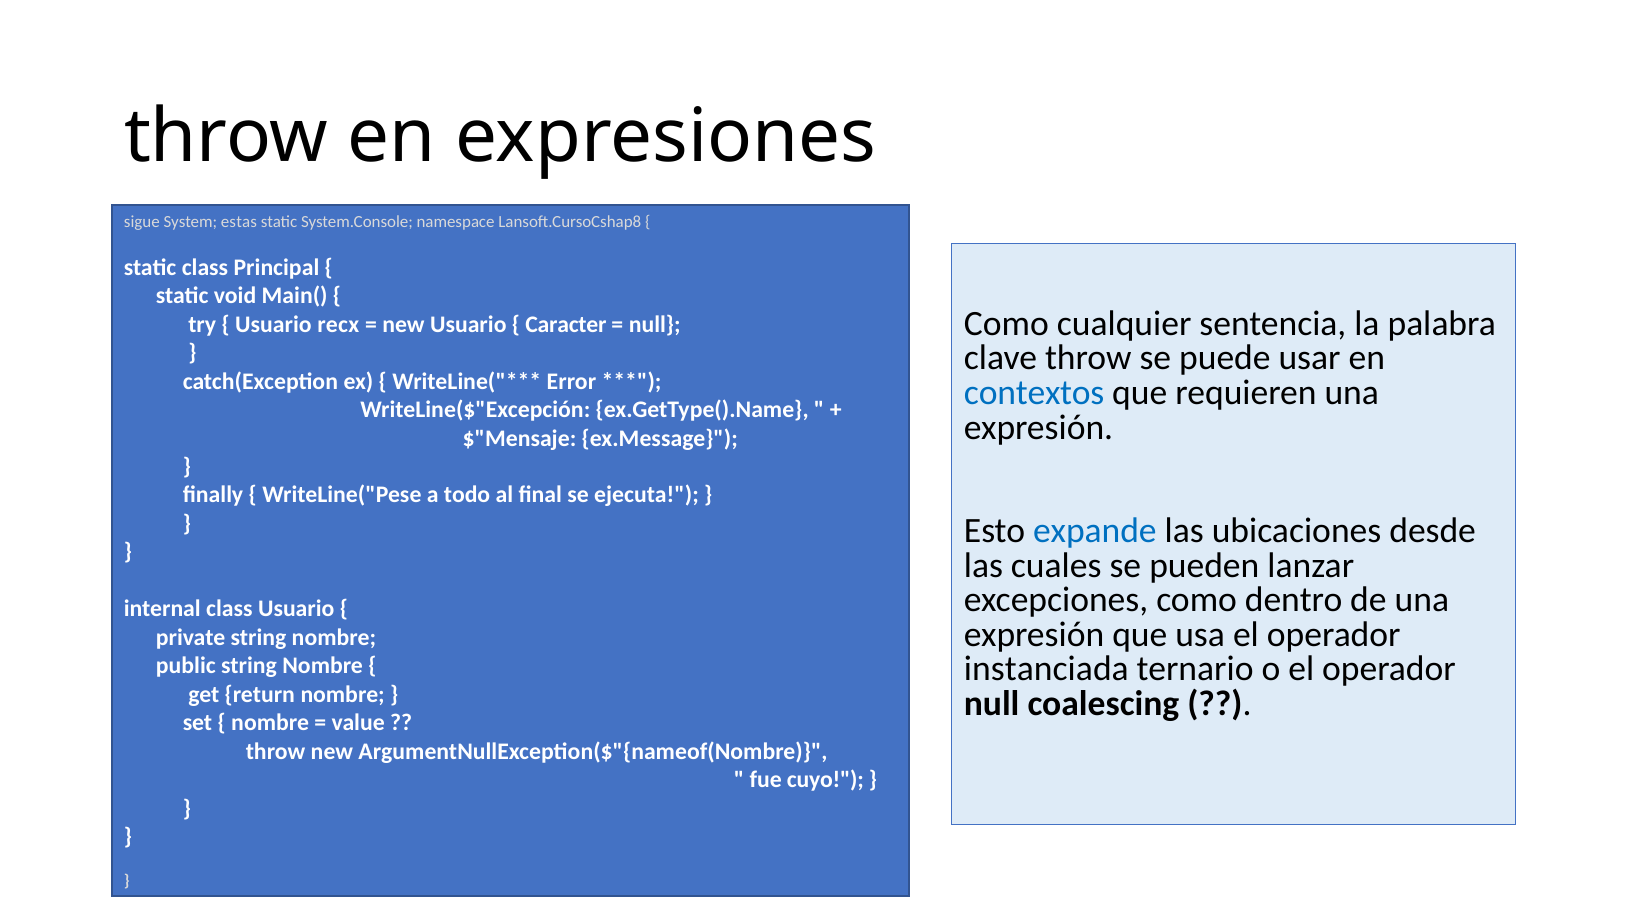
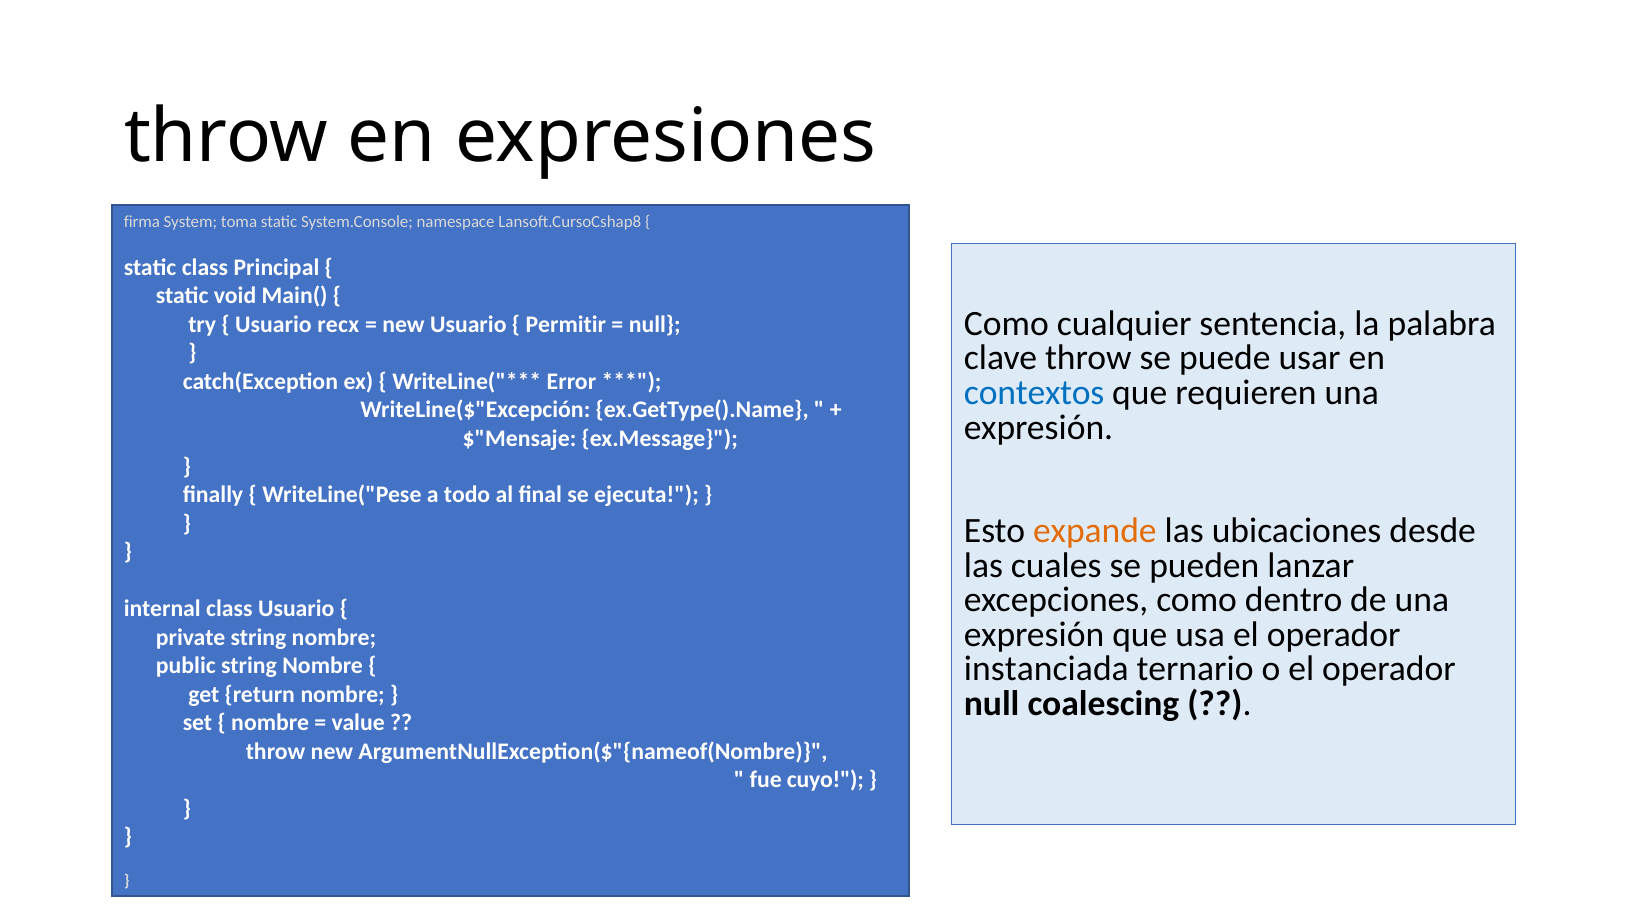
sigue: sigue -> firma (142, 222)
estas: estas -> toma (239, 222)
Caracter: Caracter -> Permitir (566, 324)
expande colour: blue -> orange (1095, 531)
